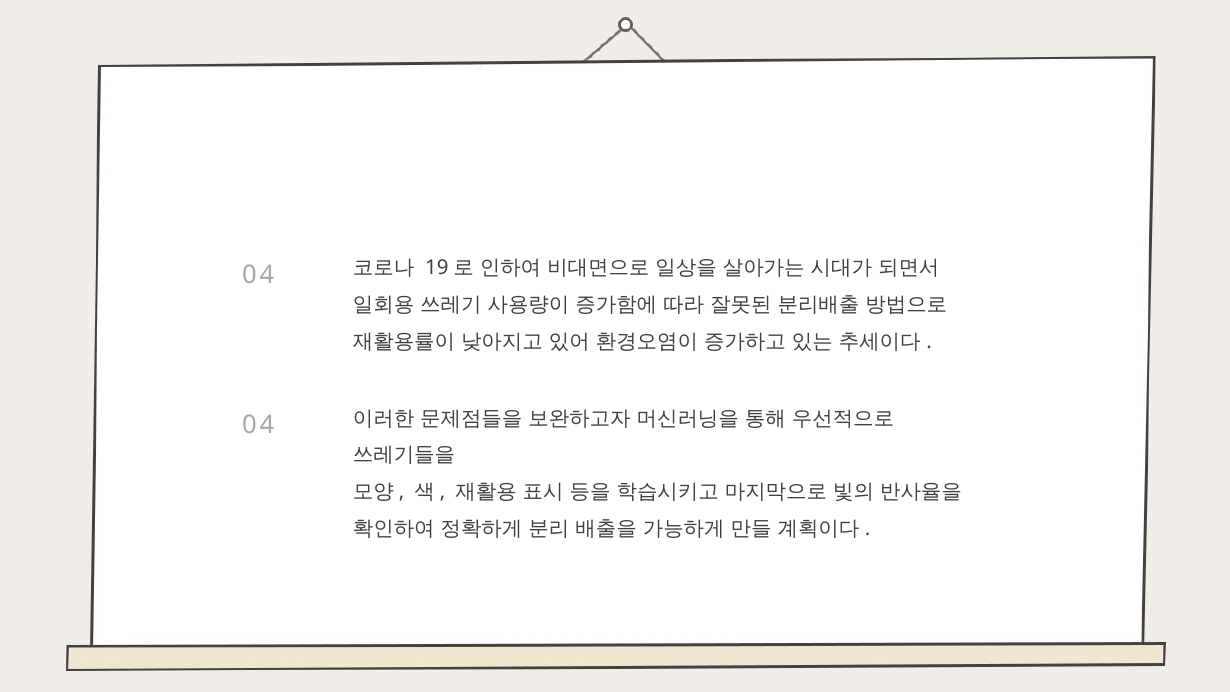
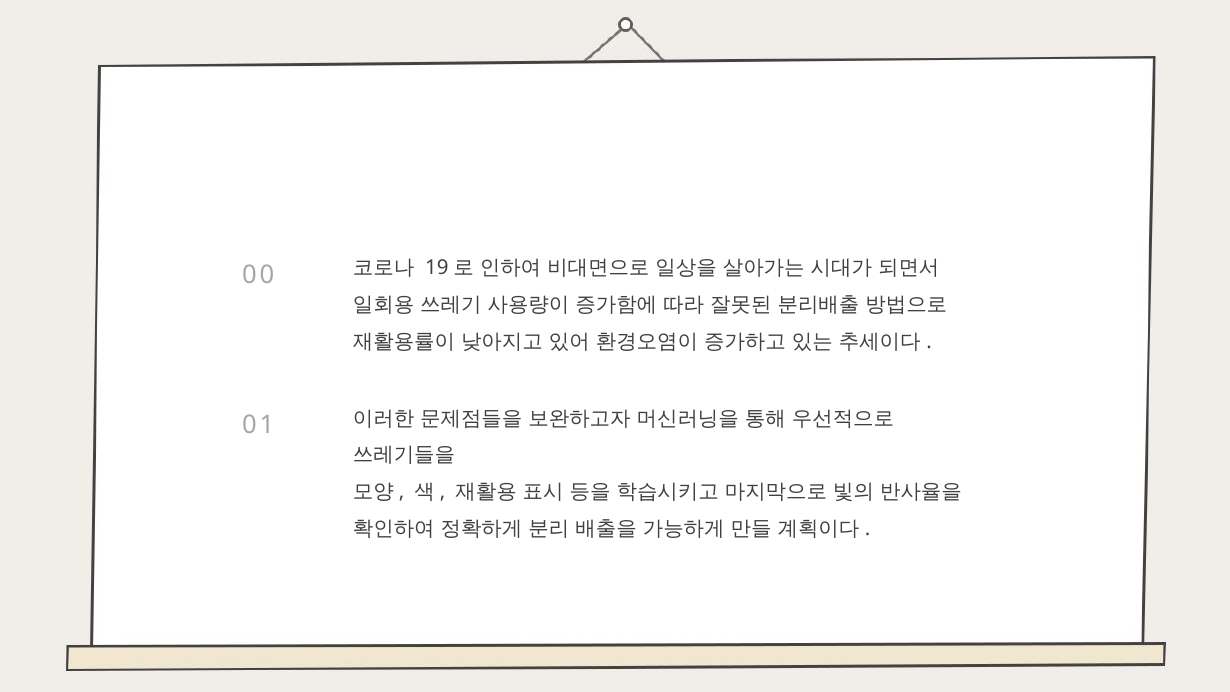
4: 4 -> 0 (267, 275)
4: 4 -> 1 (267, 425)
